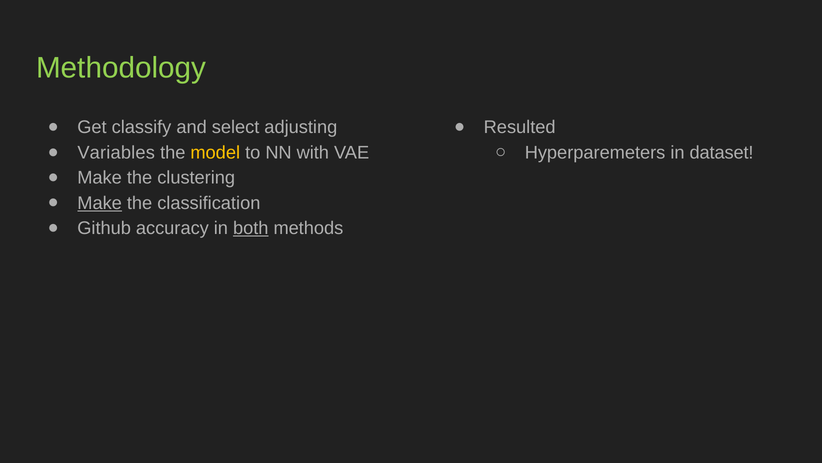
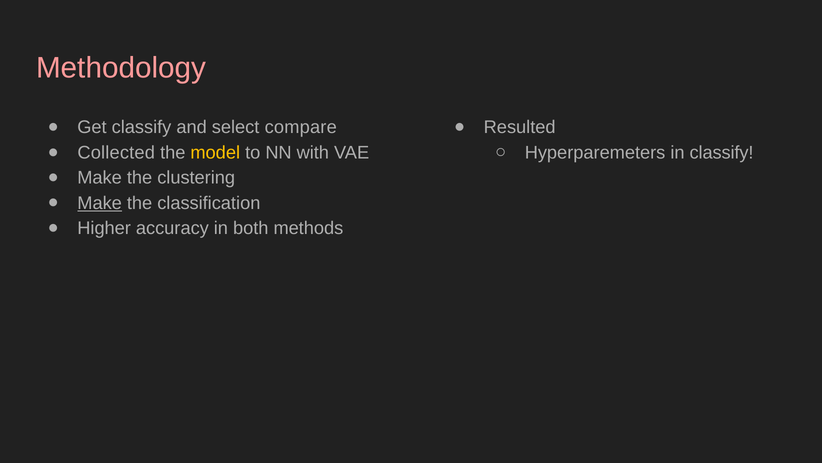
Methodology colour: light green -> pink (121, 68)
adjusting: adjusting -> compare (301, 127)
Variables: Variables -> Collected (116, 152)
in dataset: dataset -> classify (722, 152)
Github: Github -> Higher (104, 228)
both underline: present -> none (251, 228)
